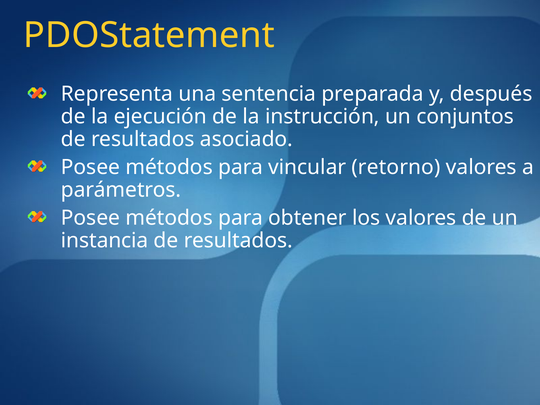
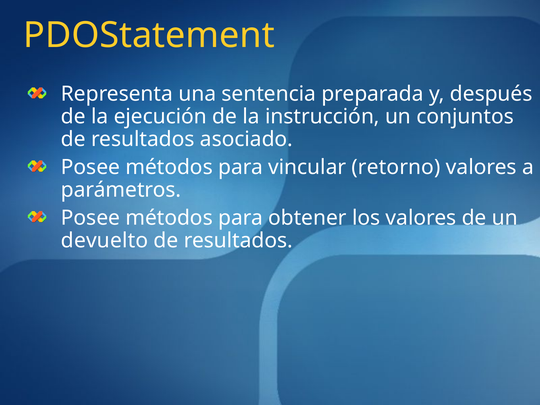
instancia: instancia -> devuelto (105, 241)
